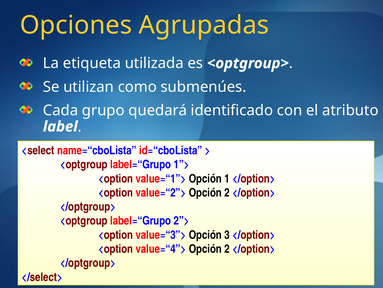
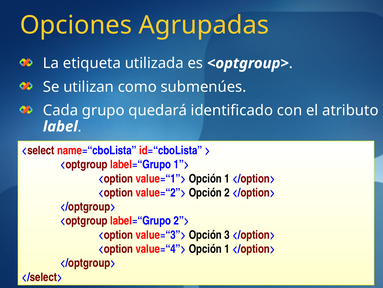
value=“4”> Opción 2: 2 -> 1 (227, 248)
